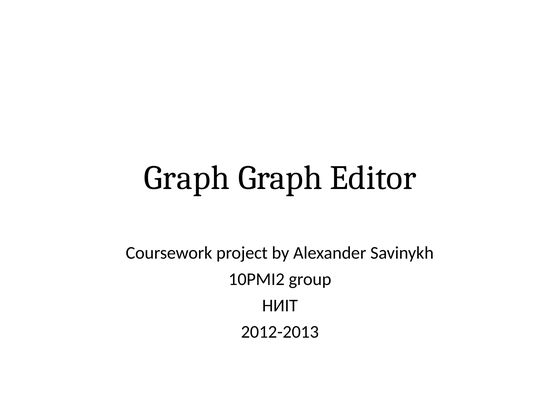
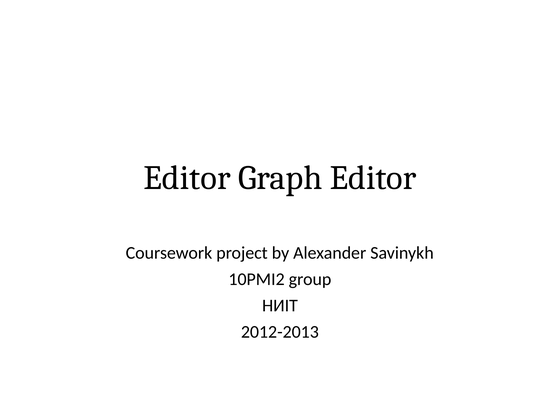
Graph: Graph -> Editor (187, 178)
